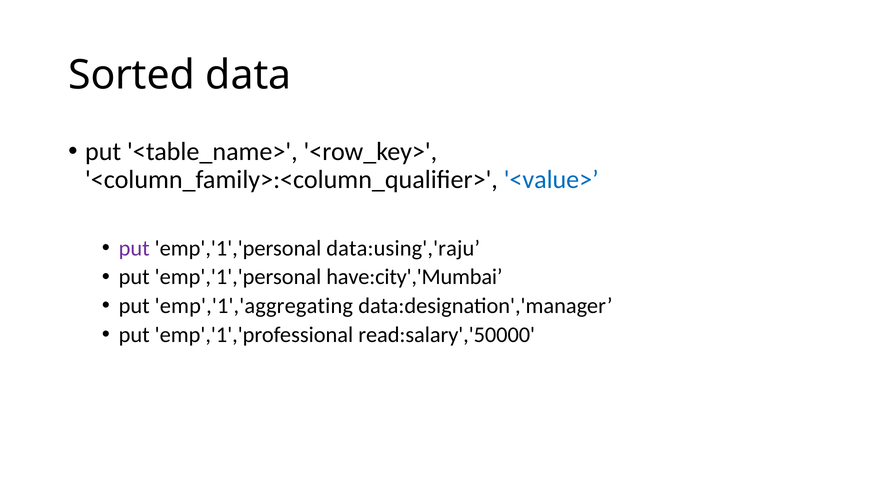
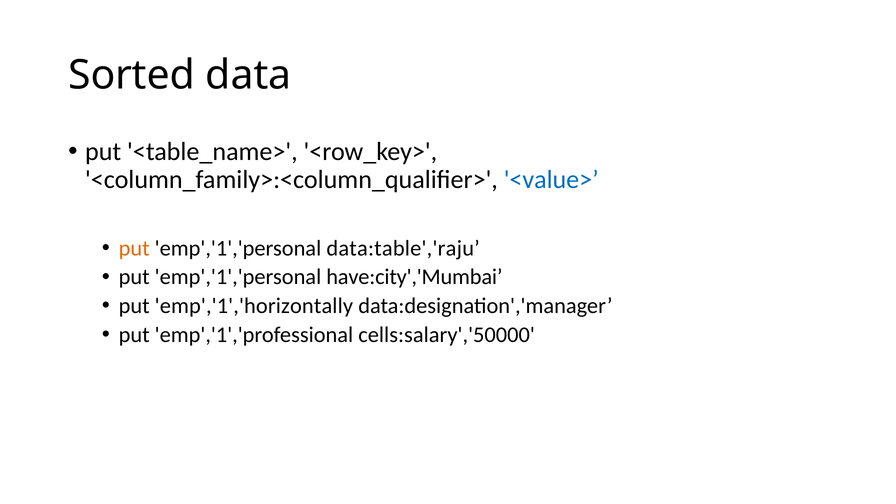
put colour: purple -> orange (134, 248)
data:using','raju: data:using','raju -> data:table','raju (403, 248)
emp','1','aggregating: emp','1','aggregating -> emp','1','horizontally (254, 306)
read:salary','50000: read:salary','50000 -> cells:salary','50000 (447, 335)
